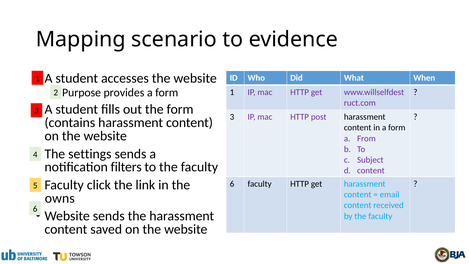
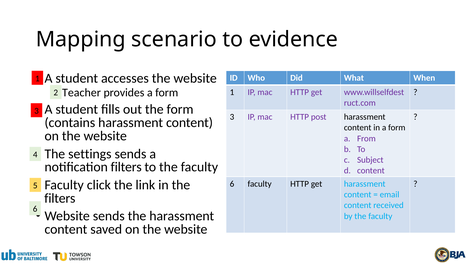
Purpose: Purpose -> Teacher (82, 93)
owns: owns -> filters (60, 198)
